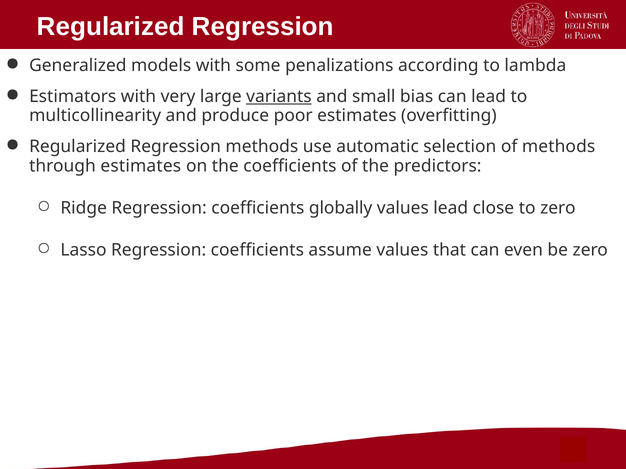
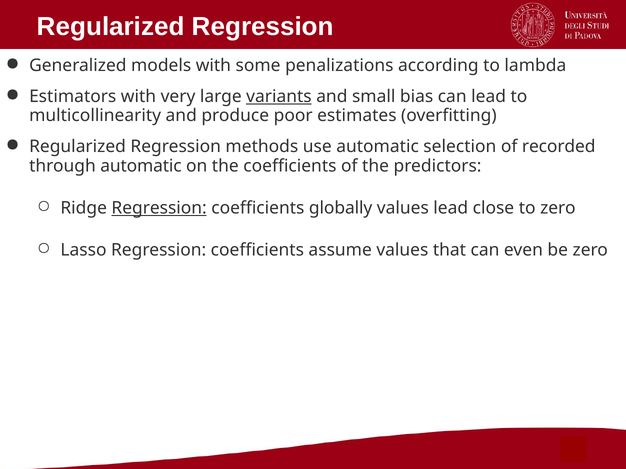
of methods: methods -> recorded (559, 147)
through estimates: estimates -> automatic (141, 166)
Regression underline: none -> present (159, 208)
